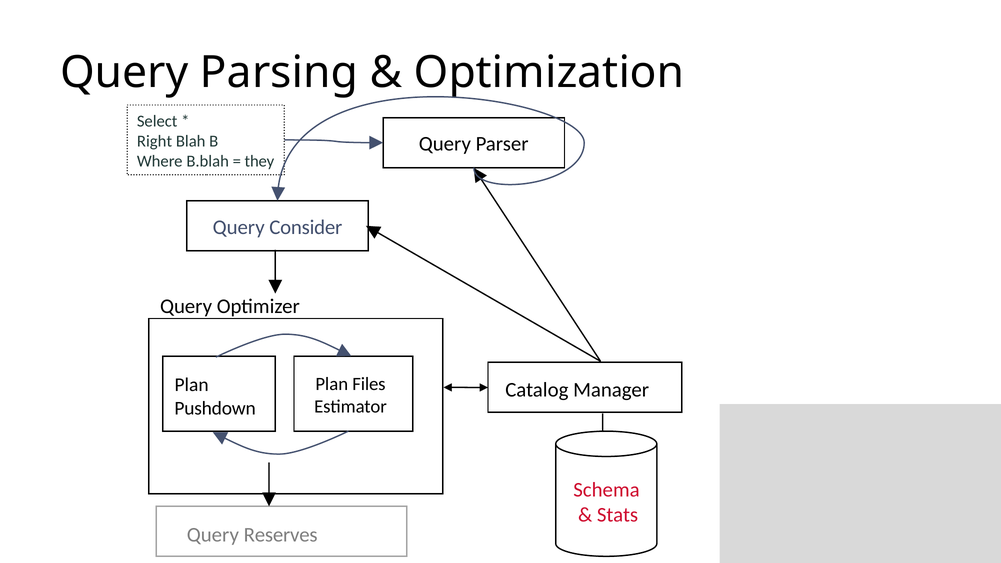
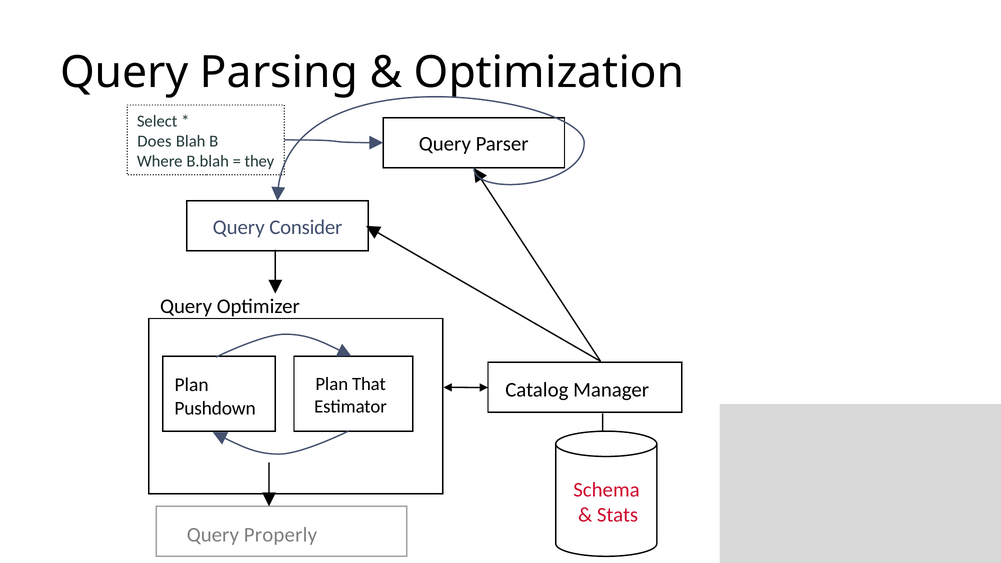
Right: Right -> Does (154, 141)
Files: Files -> That (369, 384)
Reserves: Reserves -> Properly (280, 535)
